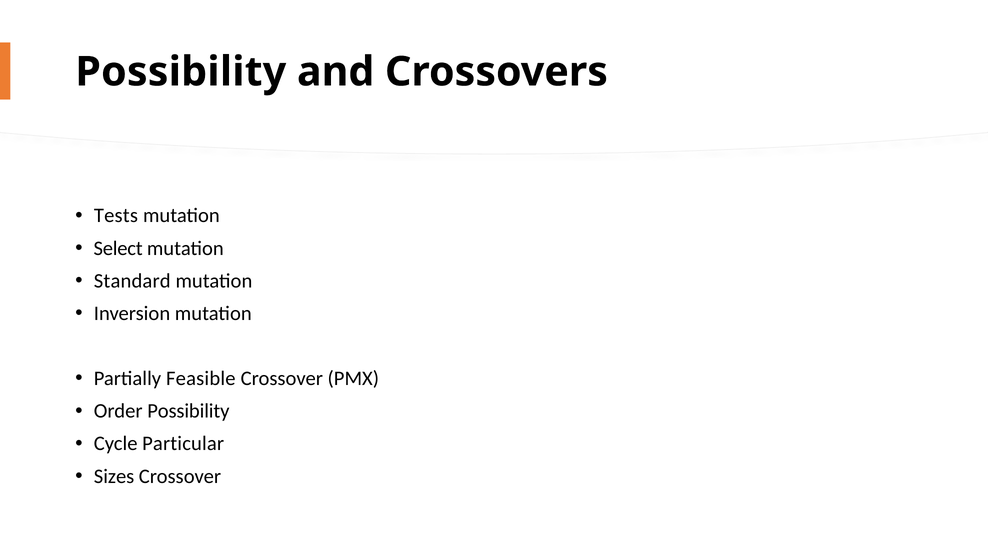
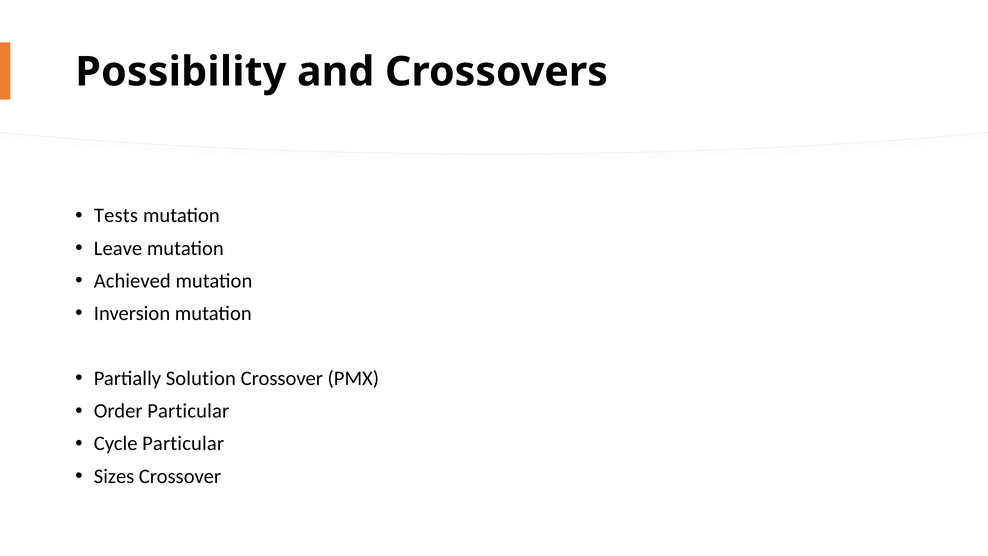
Select: Select -> Leave (118, 248)
Standard: Standard -> Achieved (132, 281)
Feasible: Feasible -> Solution (201, 378)
Order Possibility: Possibility -> Particular (188, 411)
